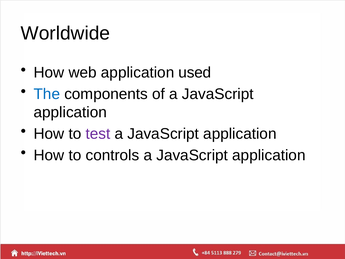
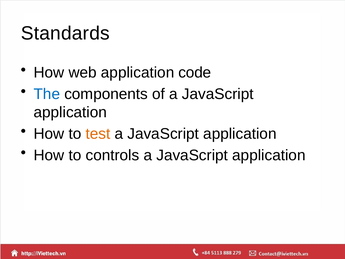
Worldwide: Worldwide -> Standards (65, 33)
used: used -> code (195, 72)
test colour: purple -> orange (98, 134)
